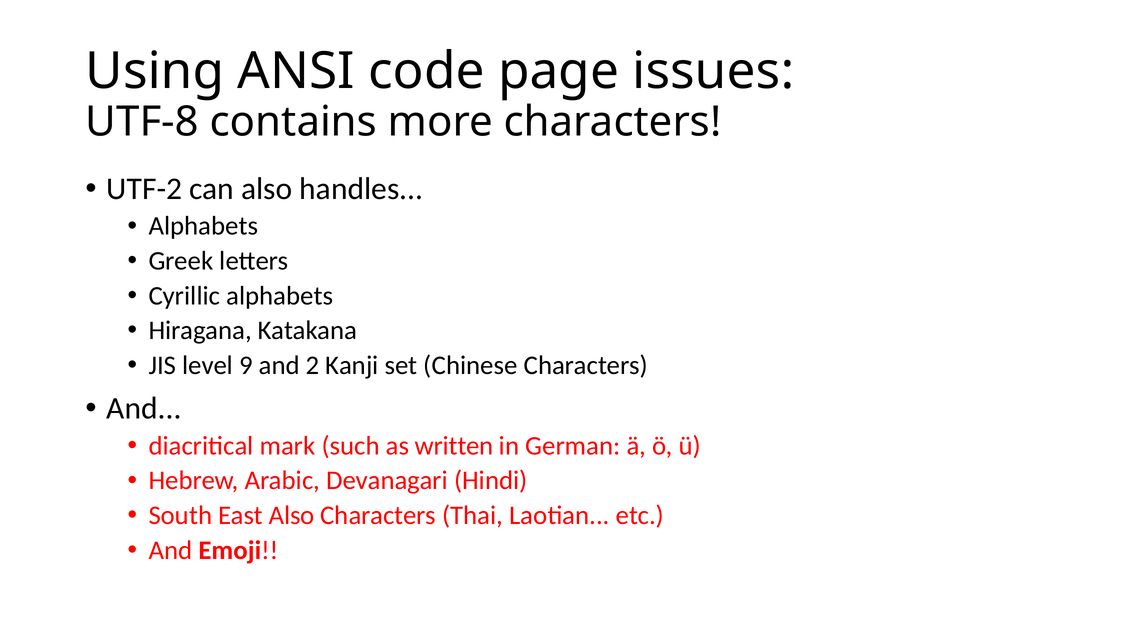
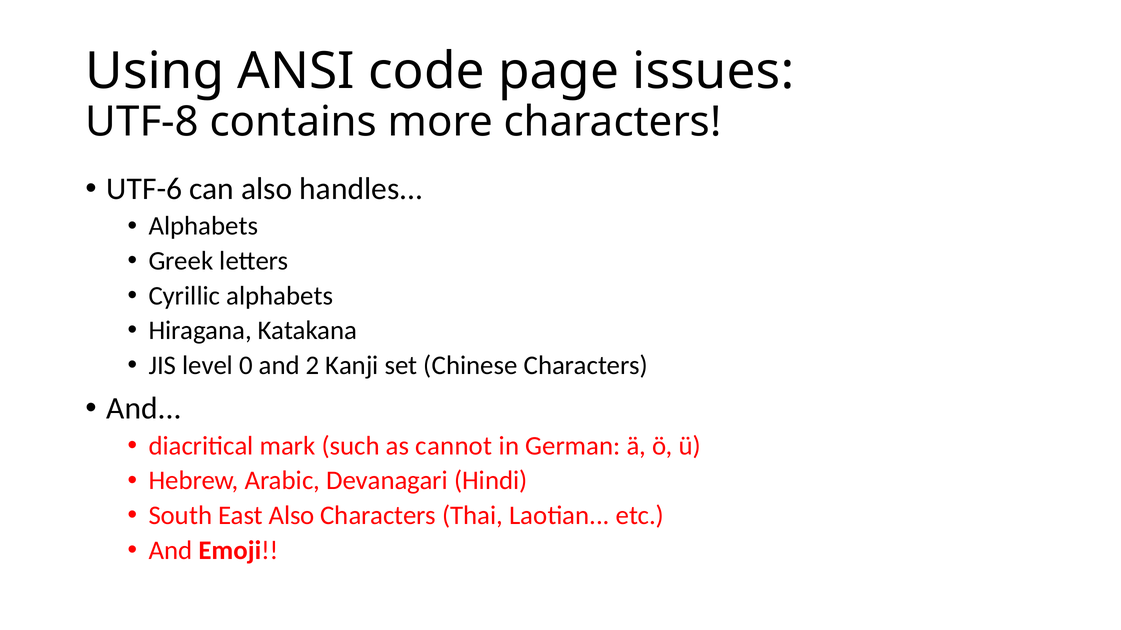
UTF-2: UTF-2 -> UTF-6 (144, 189)
9: 9 -> 0 (246, 366)
written: written -> cannot (454, 446)
